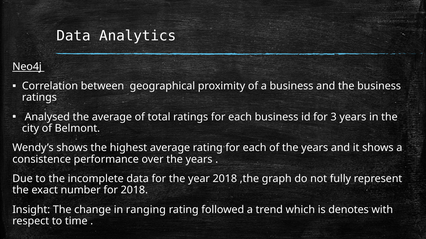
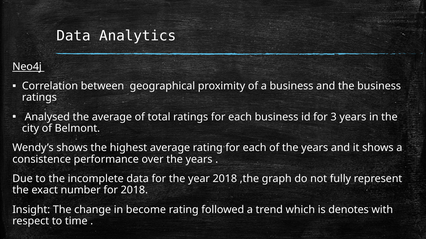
ranging: ranging -> become (146, 210)
